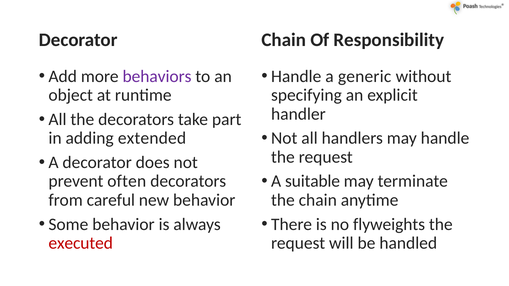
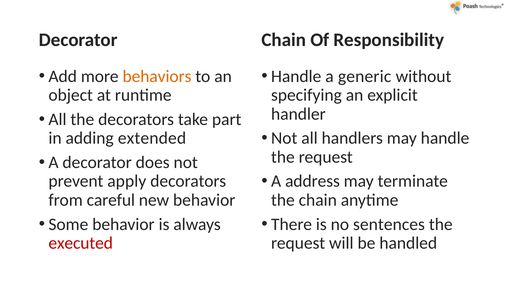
behaviors colour: purple -> orange (157, 76)
suitable: suitable -> address (312, 181)
often: often -> apply (127, 181)
flyweights: flyweights -> sentences (389, 225)
